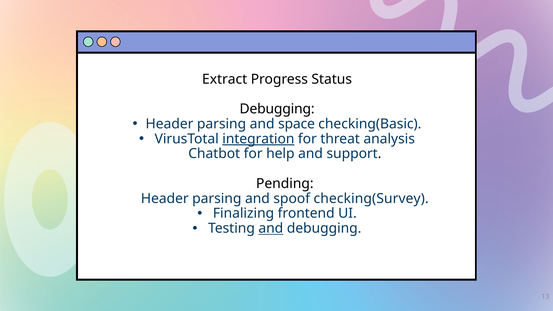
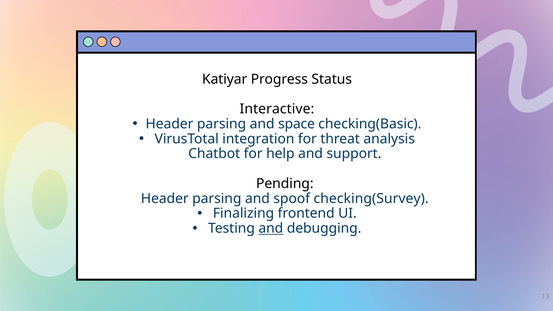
Extract: Extract -> Katiyar (225, 79)
Debugging: Debugging -> Interactive (277, 109)
integration underline: present -> none (258, 139)
